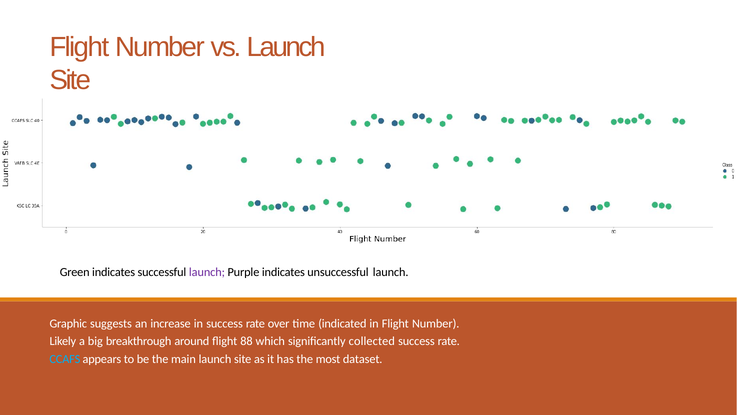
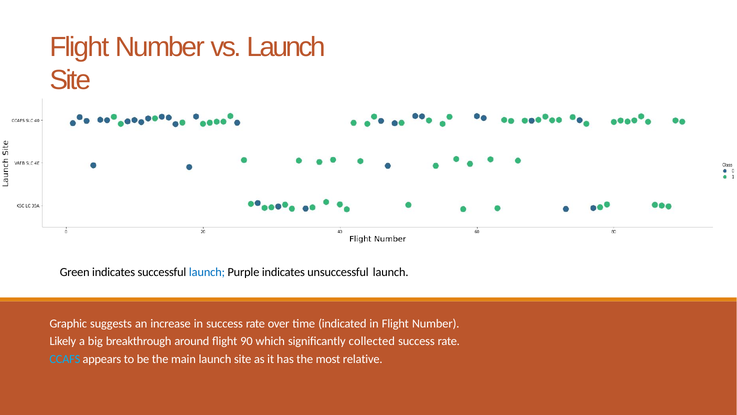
launch colour: purple -> blue (207, 272)
88: 88 -> 90 (247, 341)
dataset: dataset -> relative (363, 359)
